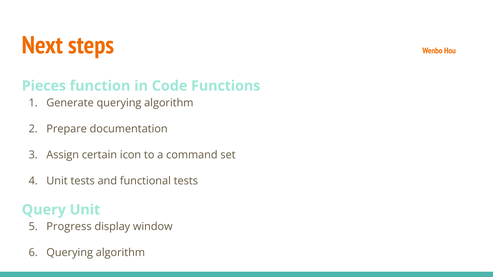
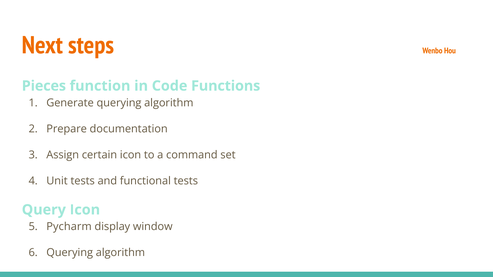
Query Unit: Unit -> Icon (85, 210)
Progress: Progress -> Pycharm (69, 227)
